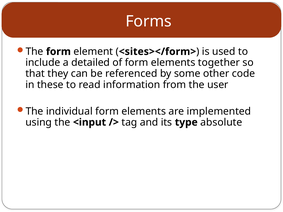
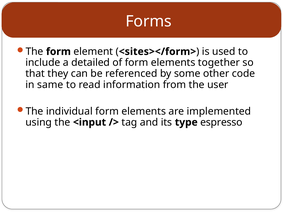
these: these -> same (50, 85)
absolute: absolute -> espresso (221, 122)
